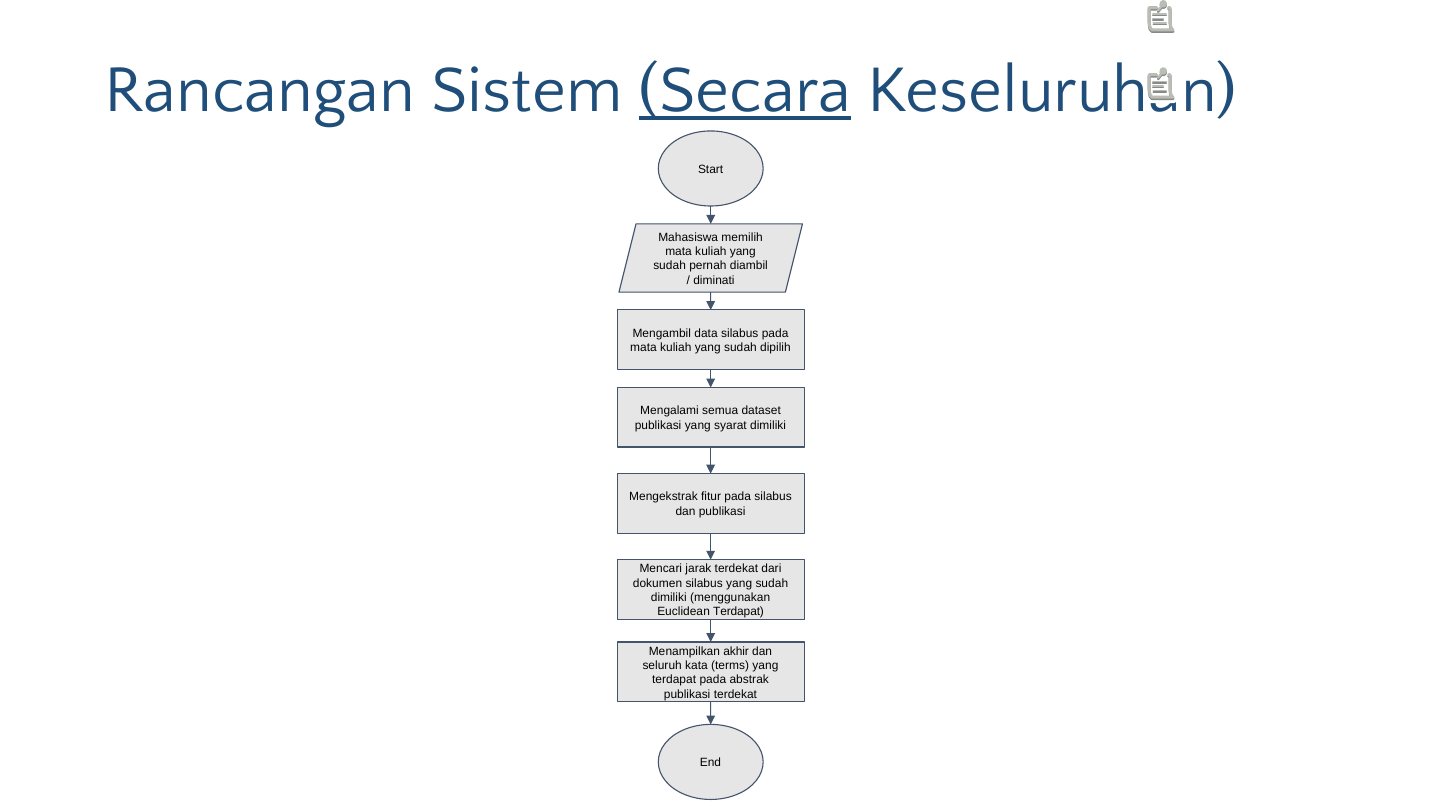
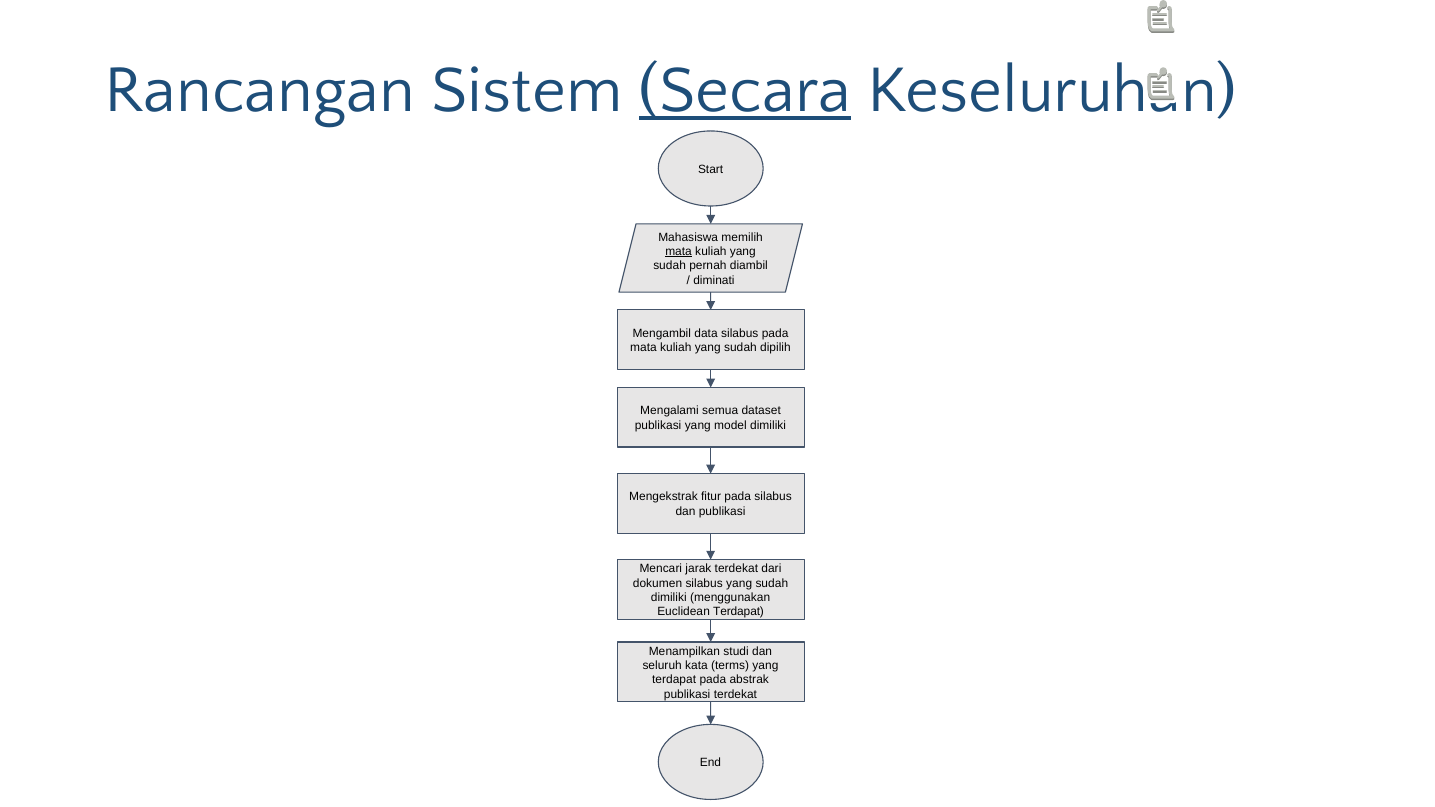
mata underline: none -> present (679, 252)
syarat: syarat -> model (730, 425)
akhir: akhir -> studi (736, 651)
